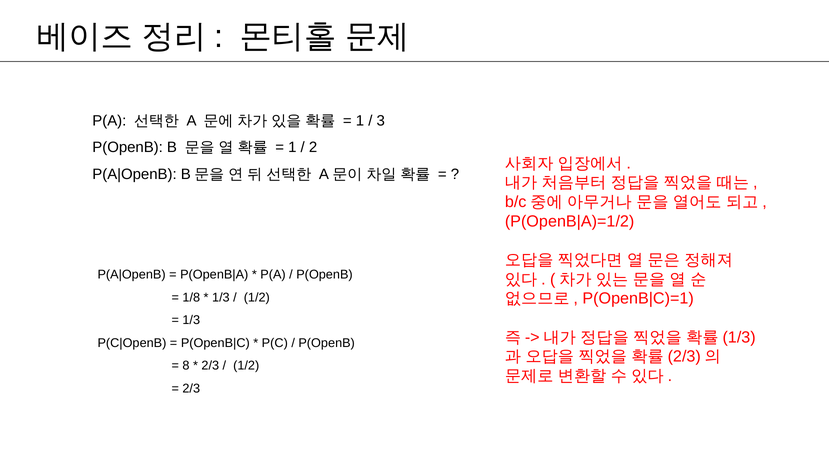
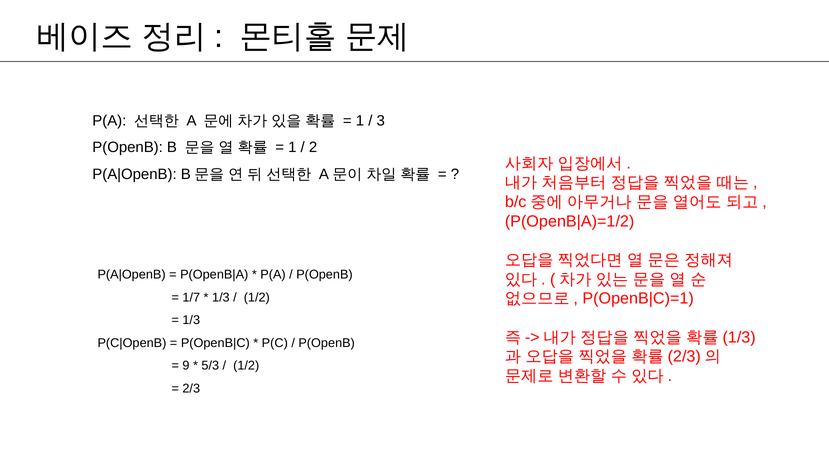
1/8: 1/8 -> 1/7 (191, 298)
8: 8 -> 9 (186, 366)
2/3: 2/3 -> 5/3 (210, 366)
